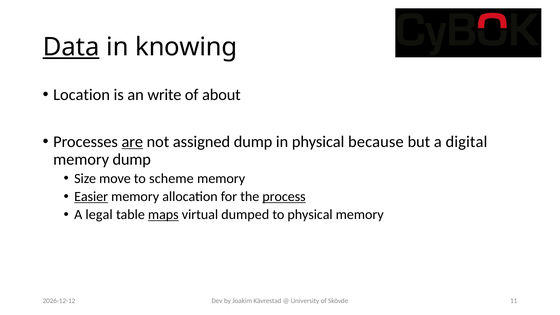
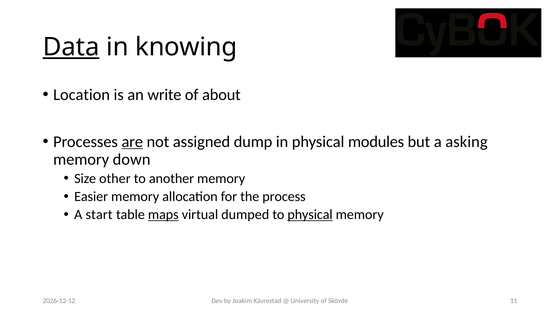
because: because -> modules (376, 142)
digital: digital -> asking (466, 142)
memory dump: dump -> down (132, 159)
move: move -> other (115, 179)
scheme: scheme -> another (171, 179)
Easier underline: present -> none (91, 197)
process underline: present -> none (284, 197)
legal: legal -> start (99, 215)
physical underline: none -> present (310, 215)
